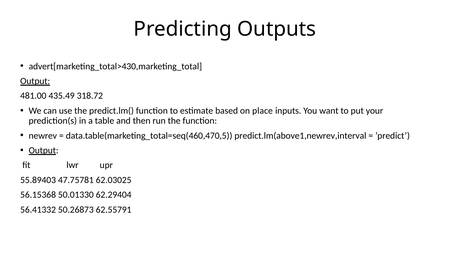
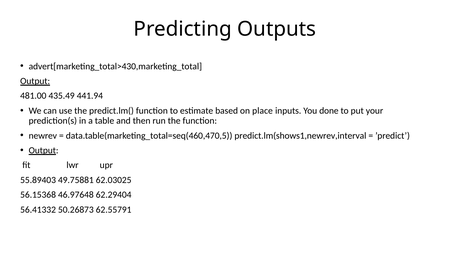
318.72: 318.72 -> 441.94 (90, 96)
want: want -> done (329, 111)
predict.lm(above1,newrev,interval: predict.lm(above1,newrev,interval -> predict.lm(shows1,newrev,interval (300, 136)
47.75781: 47.75781 -> 49.75881 (76, 180)
50.01330: 50.01330 -> 46.97648 (76, 195)
